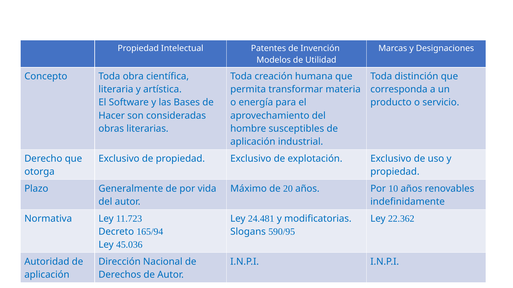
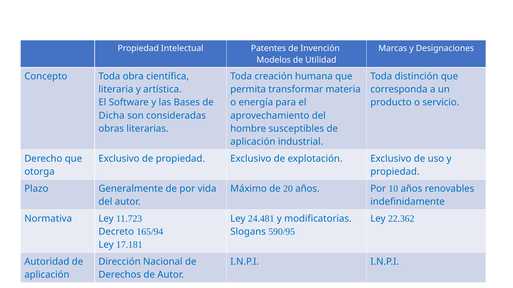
Hacer: Hacer -> Dicha (112, 116)
45.036: 45.036 -> 17.181 (129, 245)
